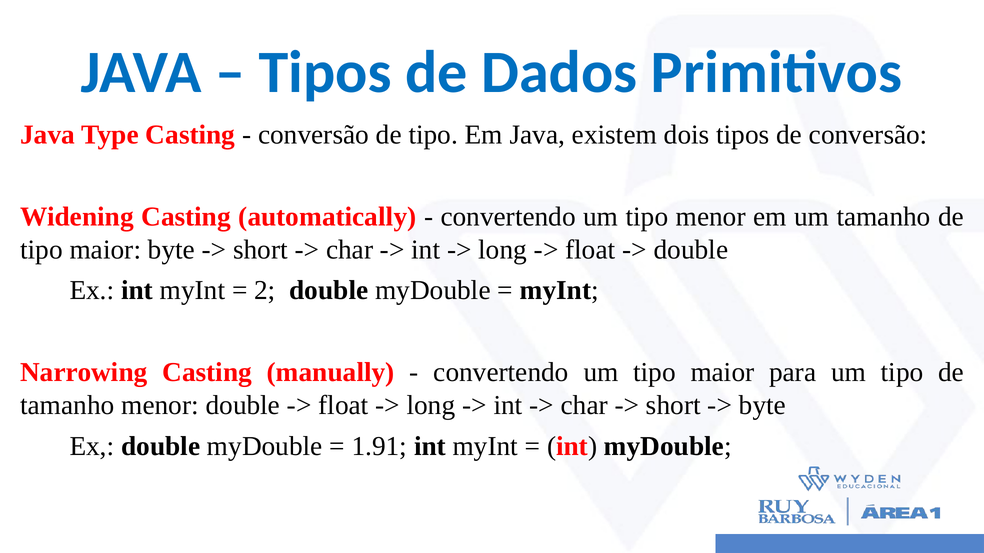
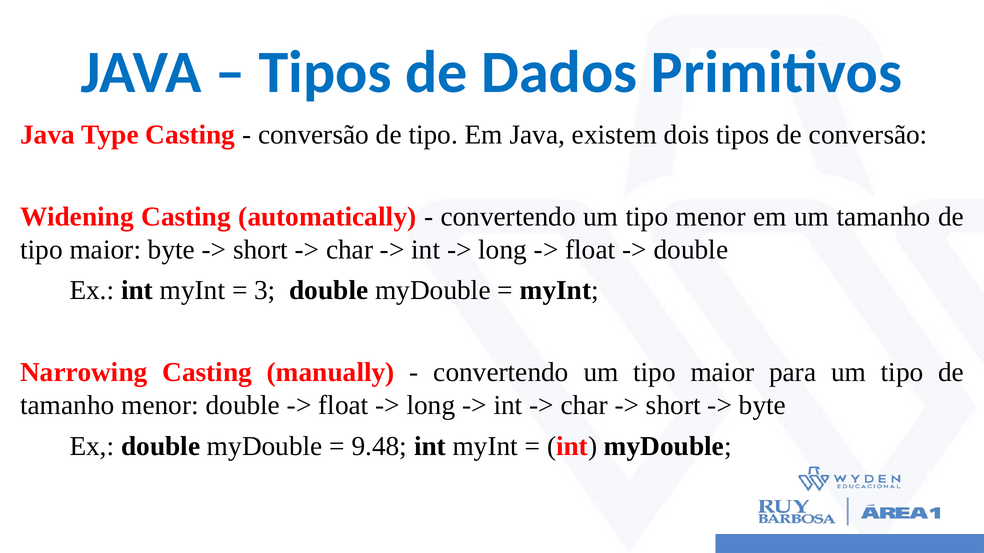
2: 2 -> 3 (265, 291)
1.91: 1.91 -> 9.48 (379, 447)
